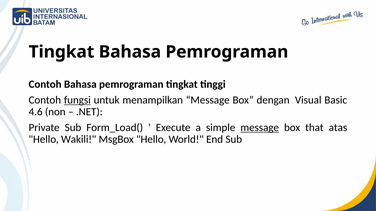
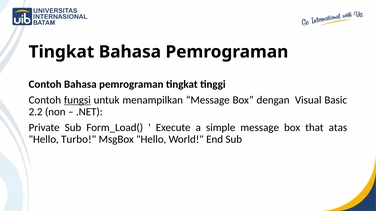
4.6: 4.6 -> 2.2 (36, 112)
message underline: present -> none (260, 128)
Wakili: Wakili -> Turbo (79, 140)
